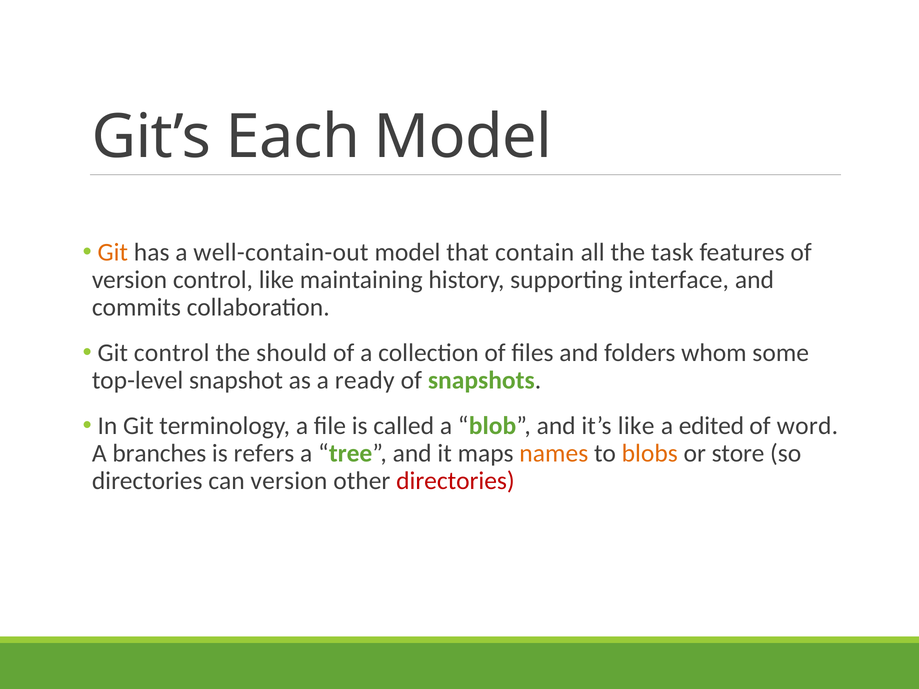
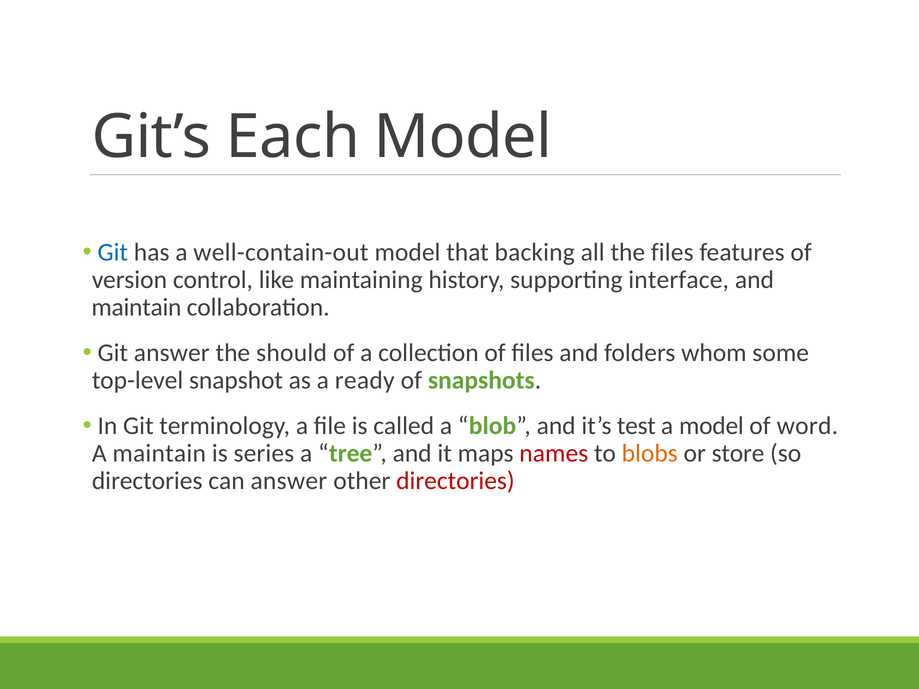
Git colour: orange -> blue (113, 252)
contain: contain -> backing (535, 252)
the task: task -> files (672, 252)
commits: commits -> maintain (136, 307)
Git control: control -> answer (172, 353)
it’s like: like -> test (636, 426)
a edited: edited -> model (711, 426)
A branches: branches -> maintain (159, 453)
refers: refers -> series (264, 453)
names colour: orange -> red (554, 453)
can version: version -> answer (289, 481)
